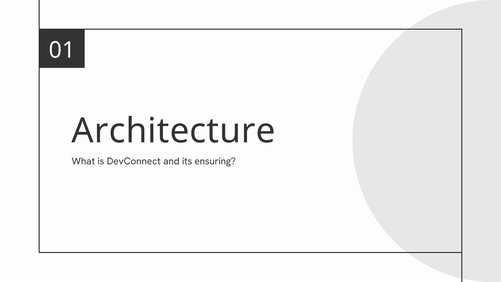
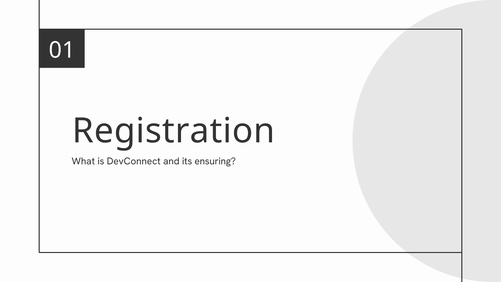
Architecture: Architecture -> Registration (174, 131)
